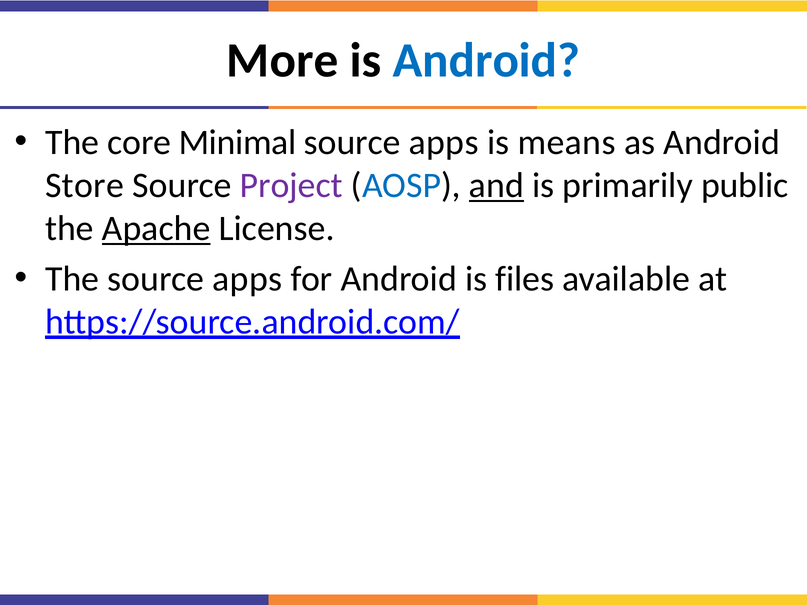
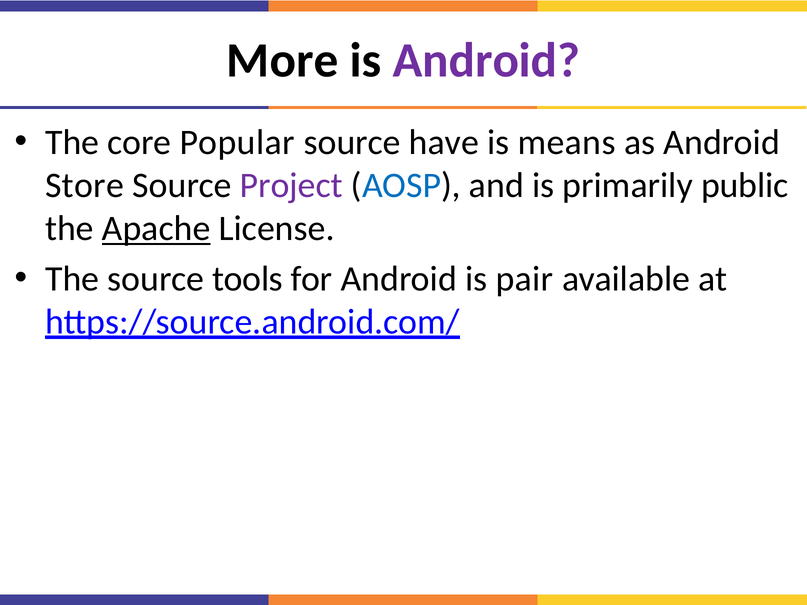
Android colour: blue -> purple (486, 61)
Minimal: Minimal -> Popular (237, 142)
apps: apps -> have (444, 142)
and underline: present -> none (496, 185)
The source apps: apps -> tools (248, 279)
files: files -> pair (525, 279)
